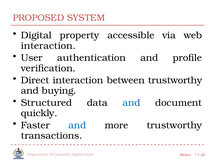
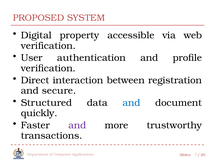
interaction: interaction -> verification (48, 45)
between trustworthy: trustworthy -> registration (175, 80)
buying: buying -> secure (59, 90)
and colour: blue -> purple (77, 125)
